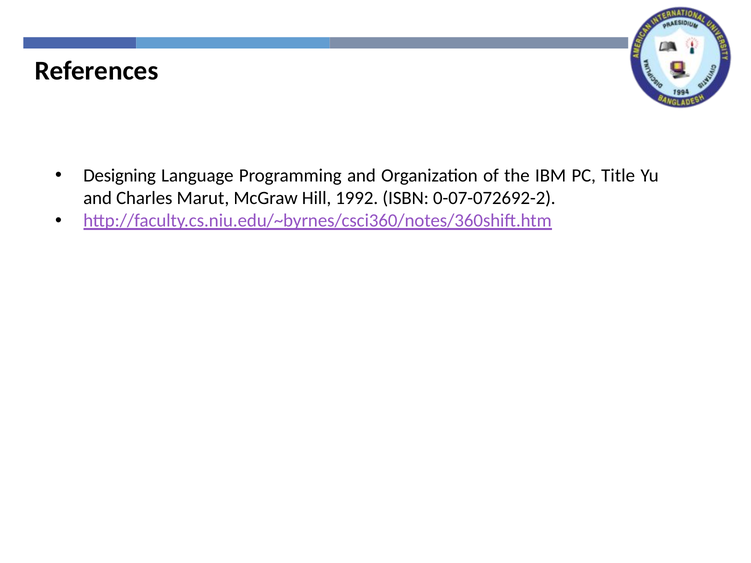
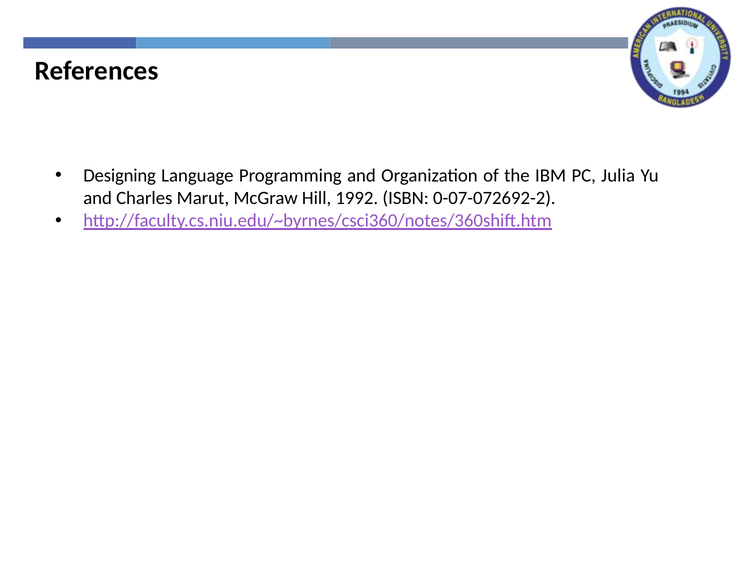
Title: Title -> Julia (618, 176)
